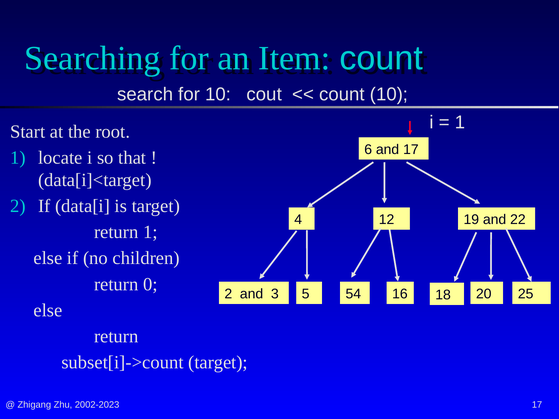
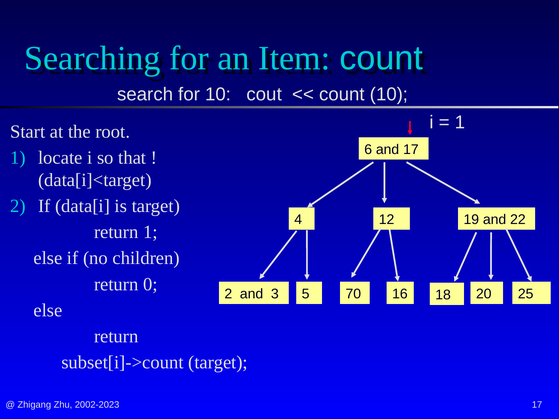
54: 54 -> 70 (353, 294)
